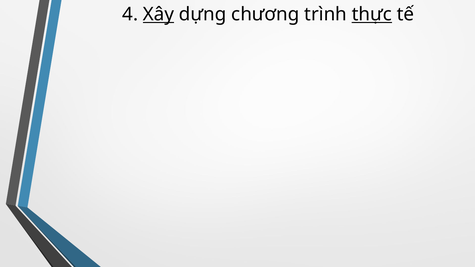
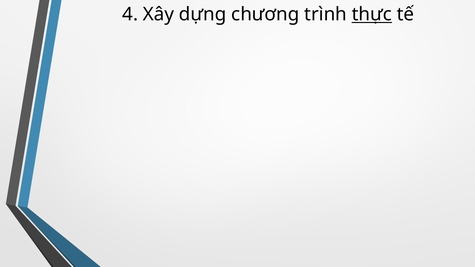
Xây underline: present -> none (159, 14)
